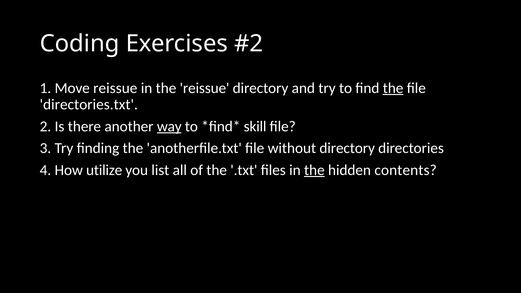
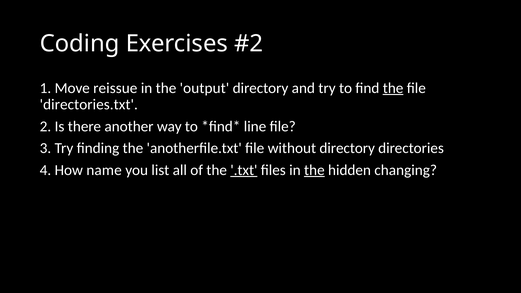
the reissue: reissue -> output (204, 88)
way underline: present -> none (169, 126)
skill: skill -> line (255, 126)
utilize: utilize -> name (104, 170)
.txt underline: none -> present (244, 170)
contents: contents -> changing (406, 170)
